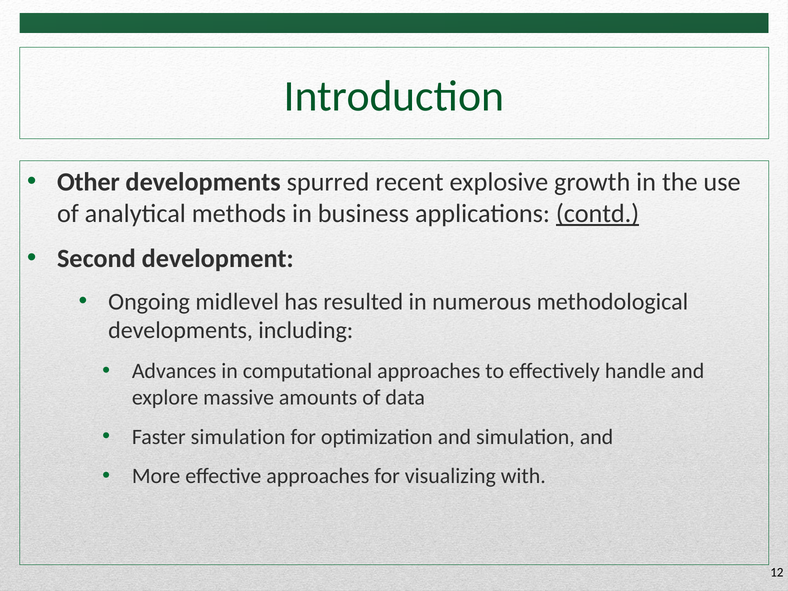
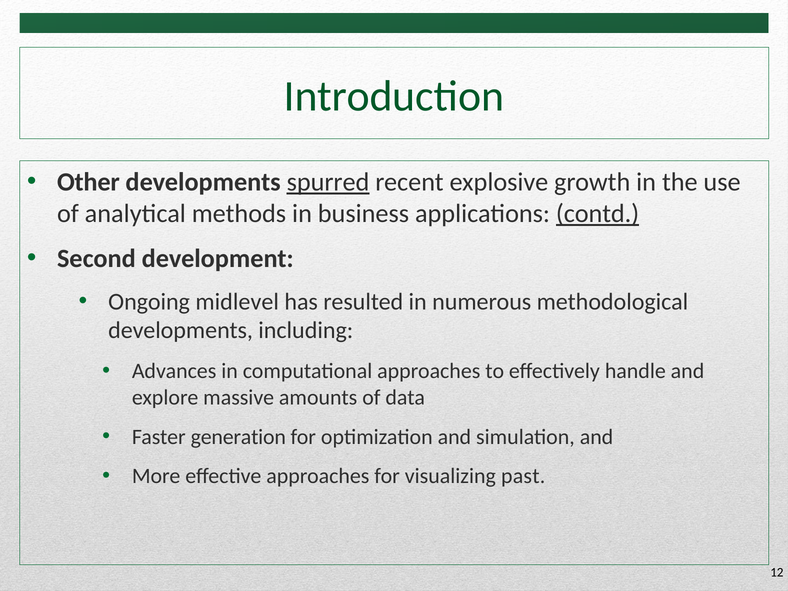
spurred underline: none -> present (328, 182)
Faster simulation: simulation -> generation (238, 437)
with: with -> past (523, 476)
